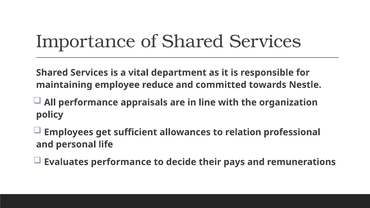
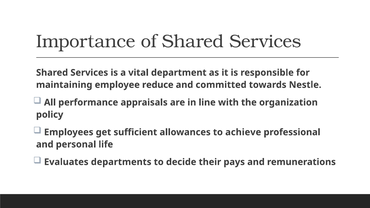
relation: relation -> achieve (243, 132)
Evaluates performance: performance -> departments (121, 162)
